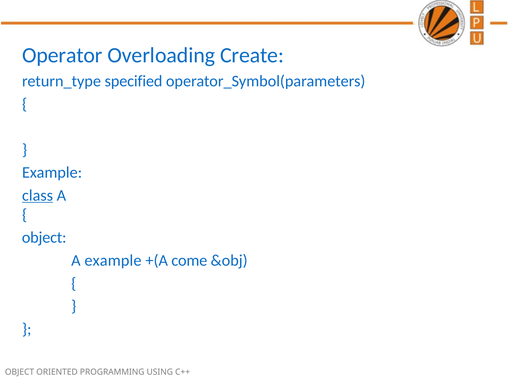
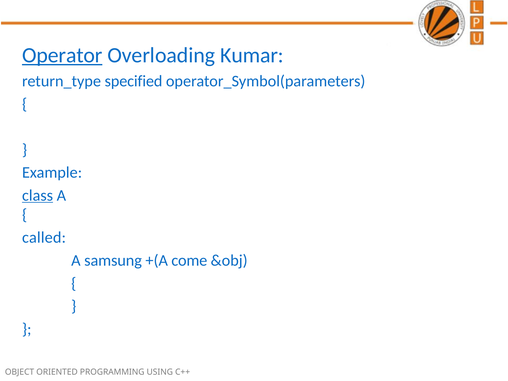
Operator underline: none -> present (62, 55)
Create: Create -> Kumar (252, 55)
object: object -> called (44, 238)
A example: example -> samsung (113, 260)
